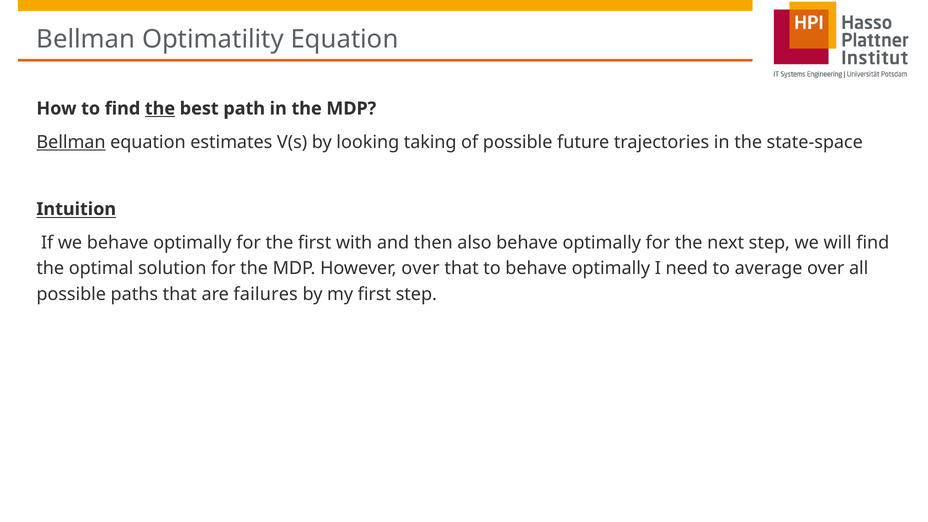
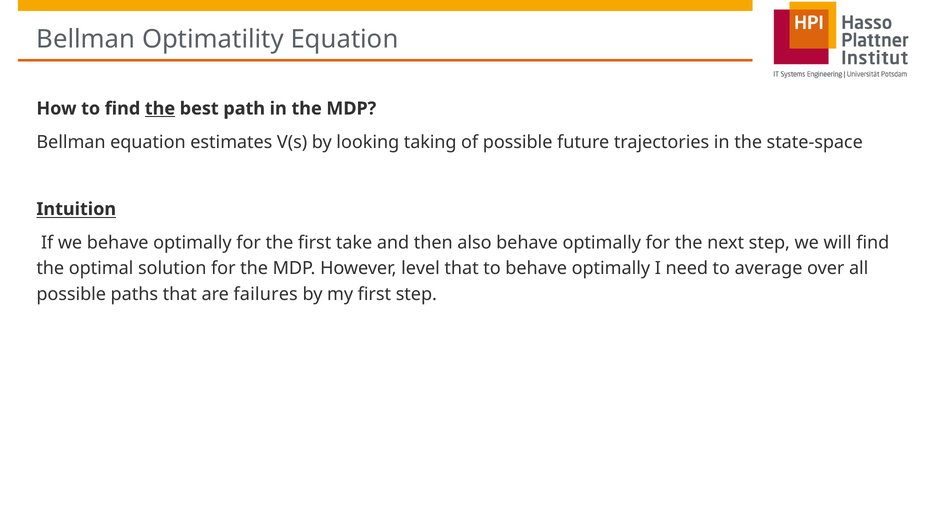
Bellman underline: present -> none (71, 142)
with: with -> take (354, 243)
However over: over -> level (421, 268)
